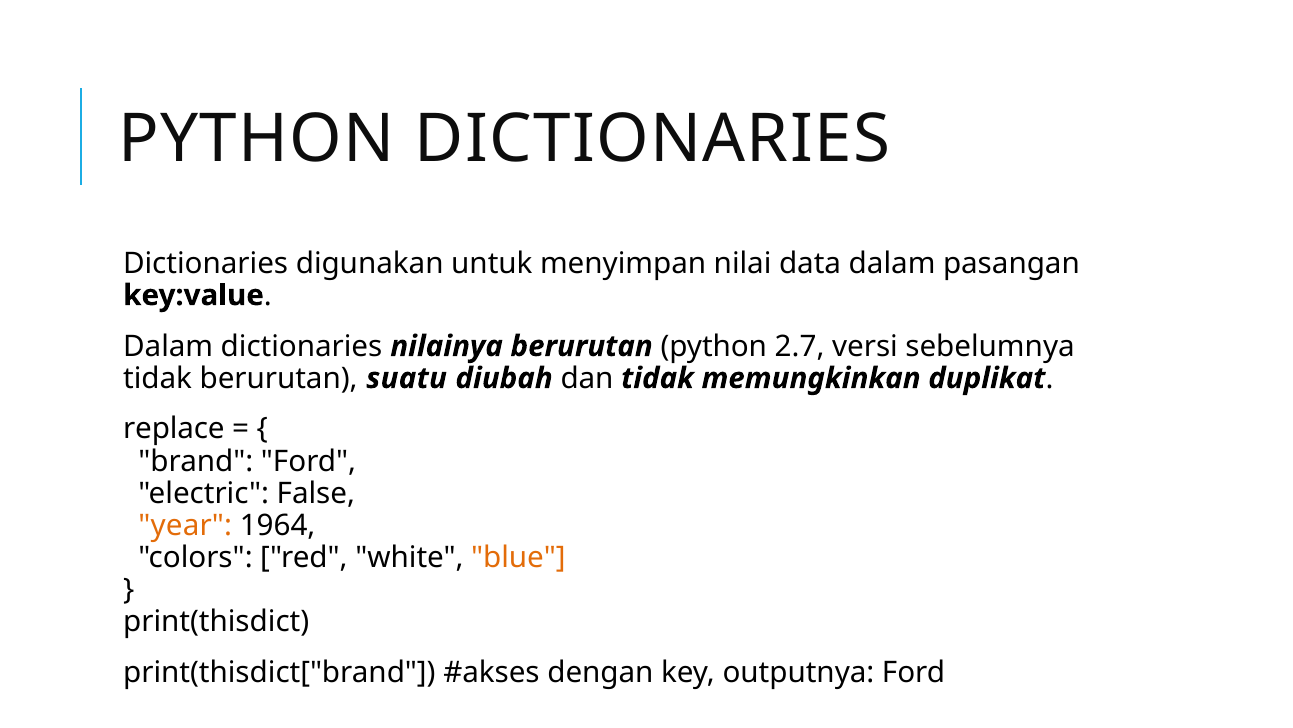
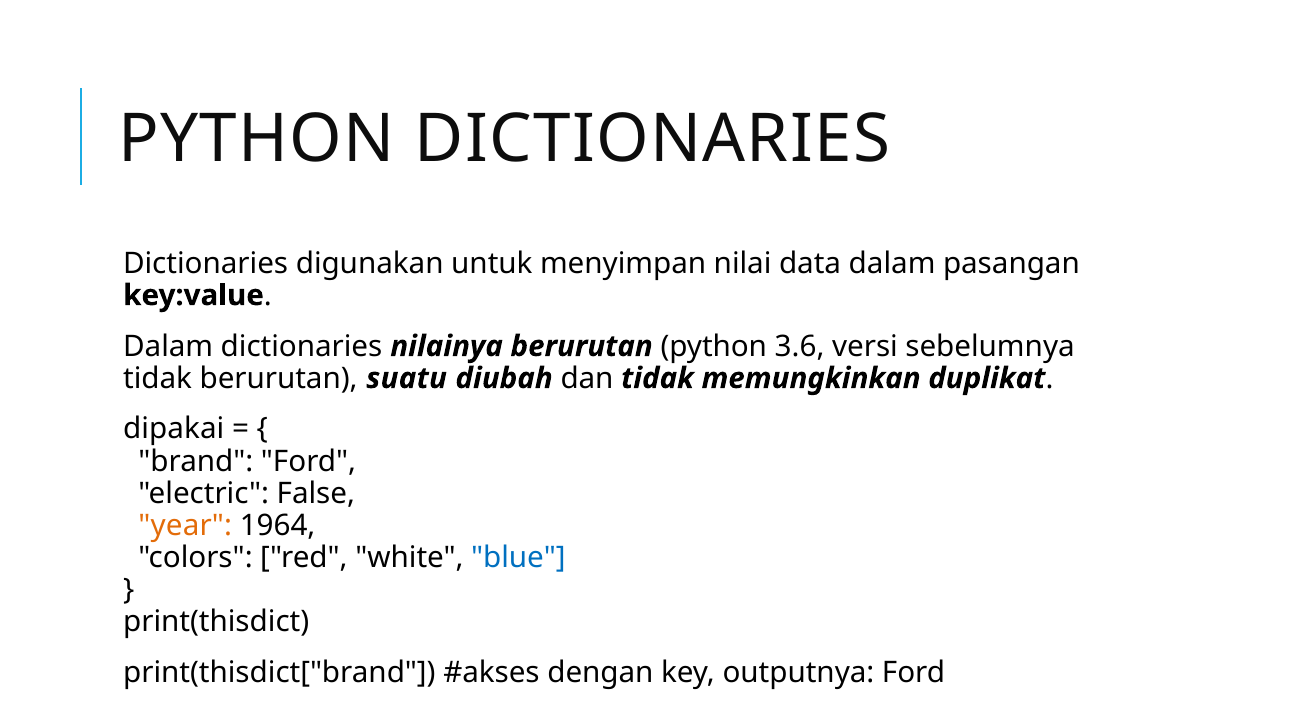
2.7: 2.7 -> 3.6 (800, 346)
replace: replace -> dipakai (174, 429)
blue colour: orange -> blue (518, 557)
